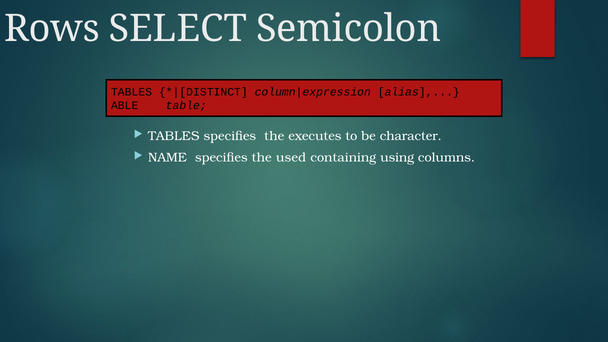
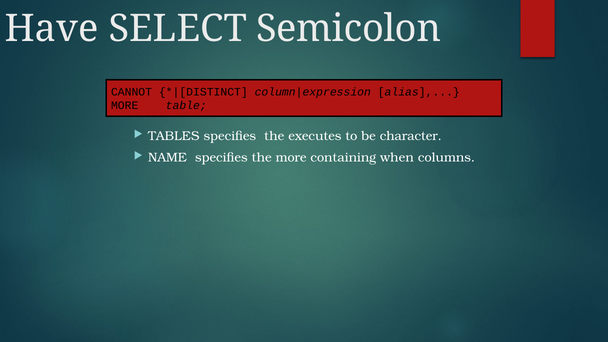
Rows: Rows -> Have (52, 29)
TABLES: TABLES -> CANNOT (132, 92)
ABLE: ABLE -> MORE (125, 106)
the used: used -> more (291, 158)
using: using -> when (397, 158)
